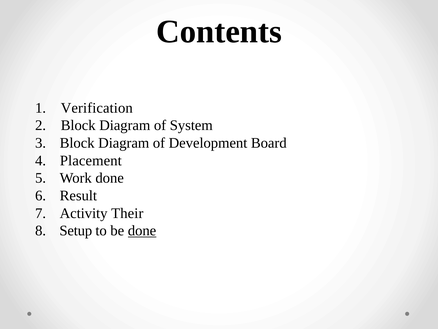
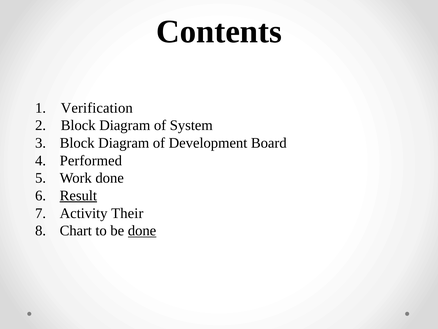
Placement: Placement -> Performed (91, 160)
Result underline: none -> present (78, 195)
Setup: Setup -> Chart (76, 230)
